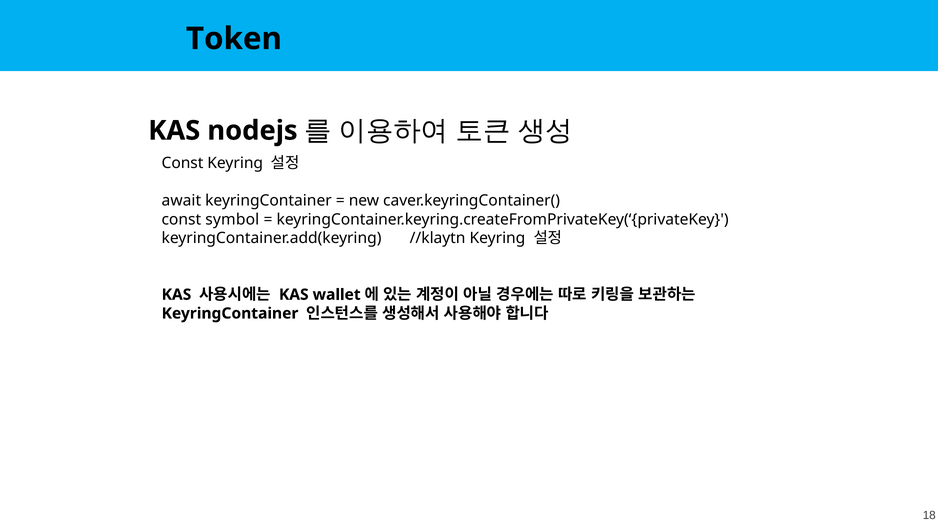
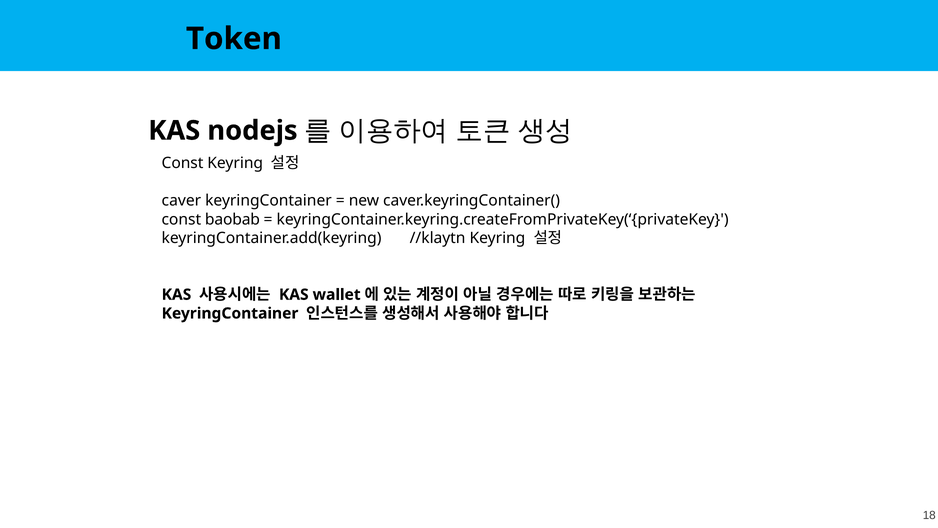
await: await -> caver (181, 201)
symbol: symbol -> baobab (232, 219)
